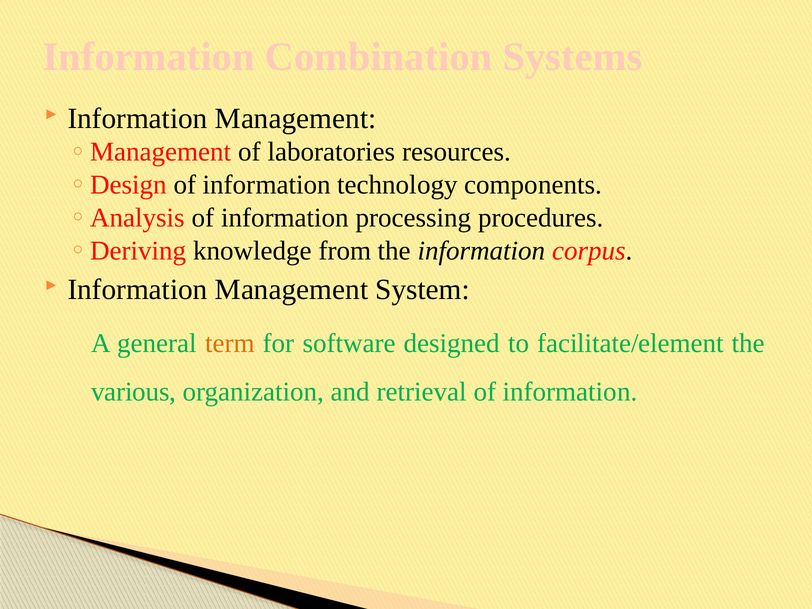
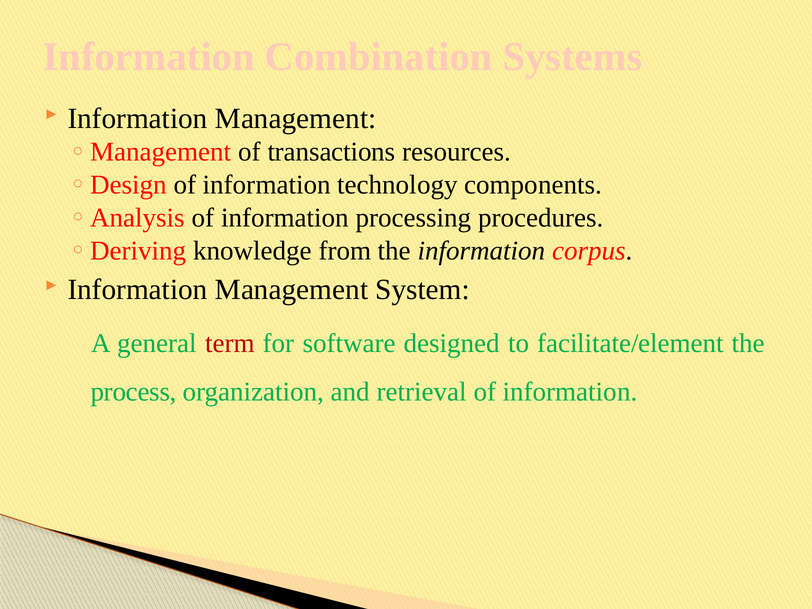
laboratories: laboratories -> transactions (332, 152)
term colour: orange -> red (230, 343)
various: various -> process (134, 392)
